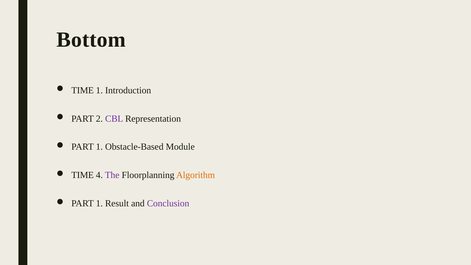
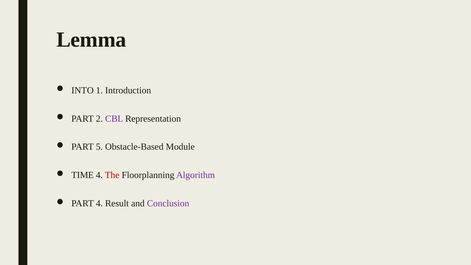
Bottom: Bottom -> Lemma (91, 40)
TIME: TIME -> INTO (83, 90)
1: 1 -> 5 (99, 147)
The colour: purple -> red (112, 175)
Algorithm colour: orange -> purple (196, 175)
1: 1 -> 4 (99, 203)
